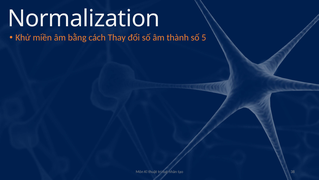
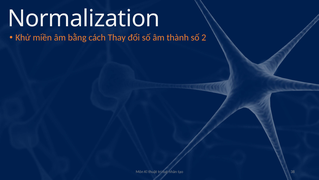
5: 5 -> 2 (204, 37)
